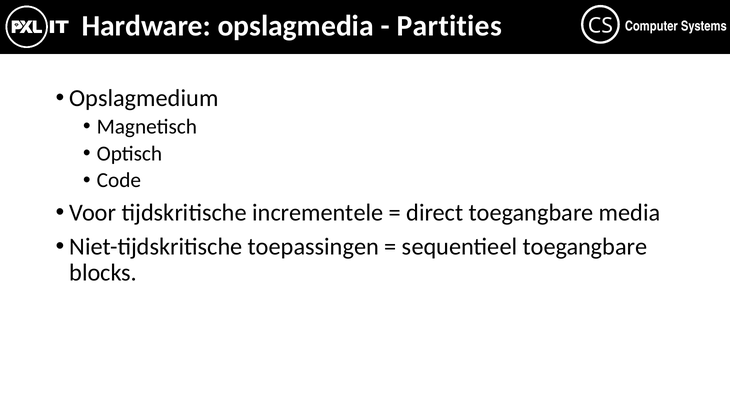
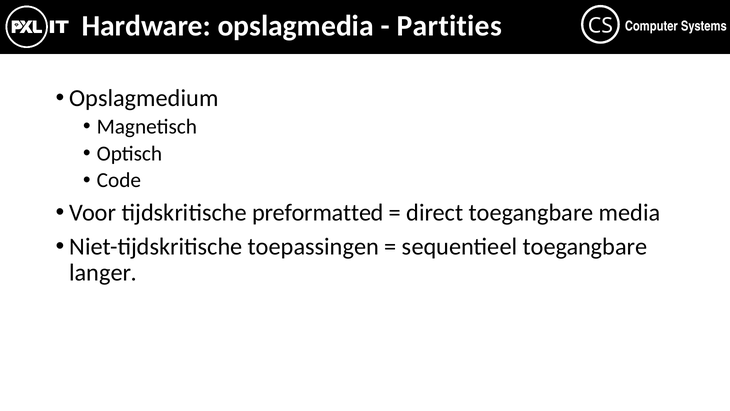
incrementele: incrementele -> preformatted (318, 212)
blocks: blocks -> langer (103, 273)
